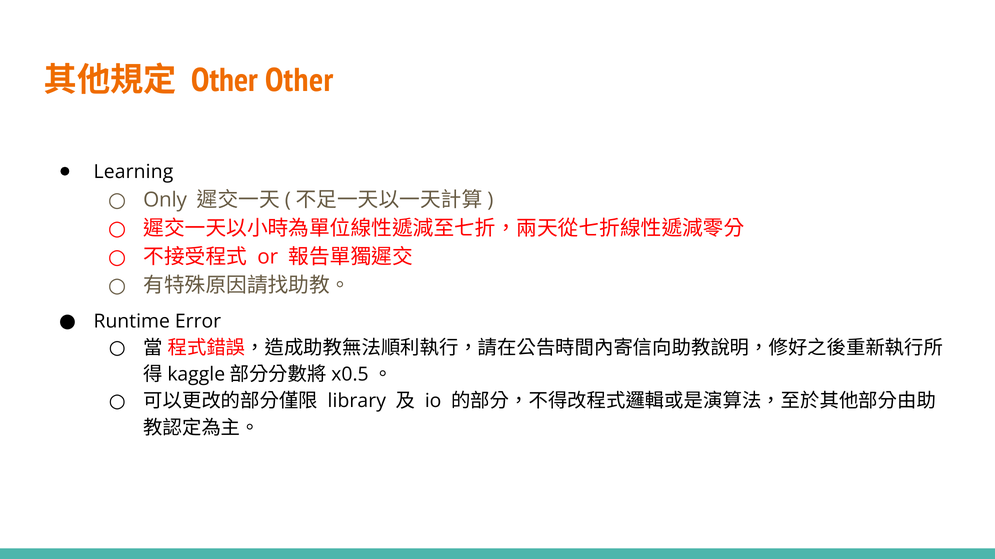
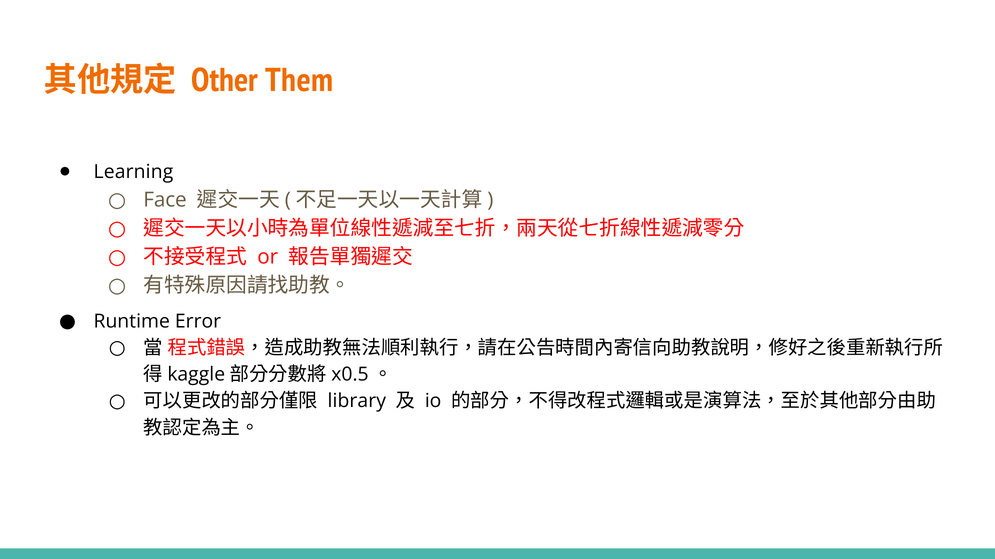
Other Other: Other -> Them (299, 81)
Only: Only -> Face (165, 200)
